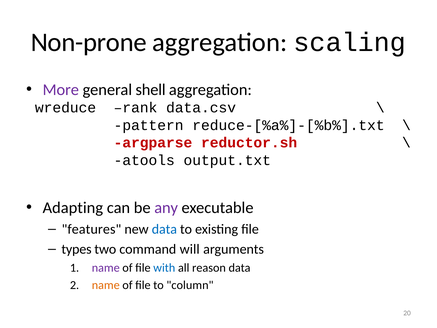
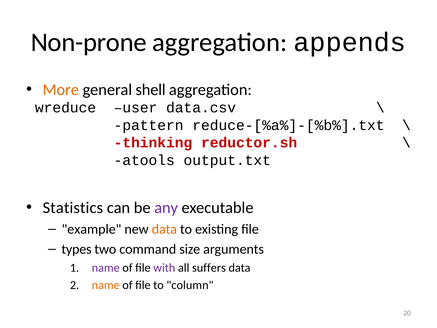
scaling: scaling -> appends (350, 42)
More colour: purple -> orange (61, 90)
rank: rank -> user (135, 108)
argparse: argparse -> thinking (153, 143)
Adapting: Adapting -> Statistics (73, 207)
features: features -> example (92, 229)
data colour: blue -> orange (164, 229)
will: will -> size (190, 249)
with colour: blue -> purple (164, 268)
reason: reason -> suffers (209, 268)
